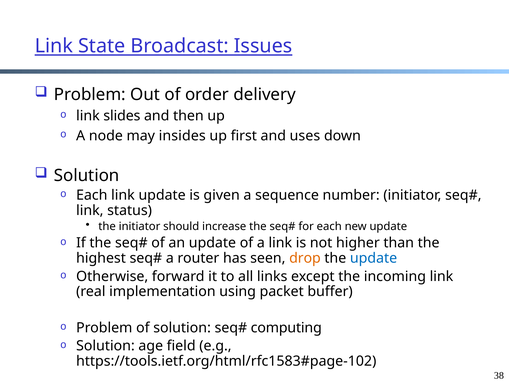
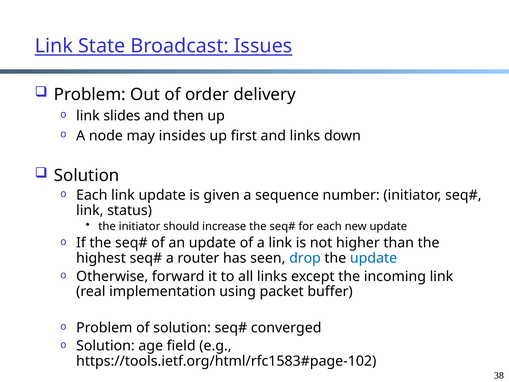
and uses: uses -> links (305, 136)
drop colour: orange -> blue (305, 258)
computing: computing -> converged (286, 328)
